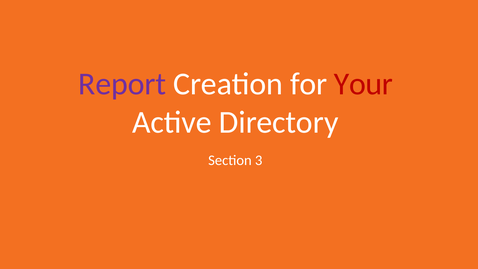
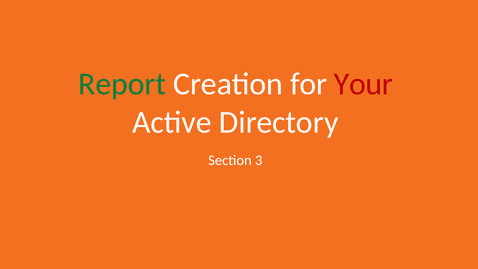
Report colour: purple -> green (122, 84)
